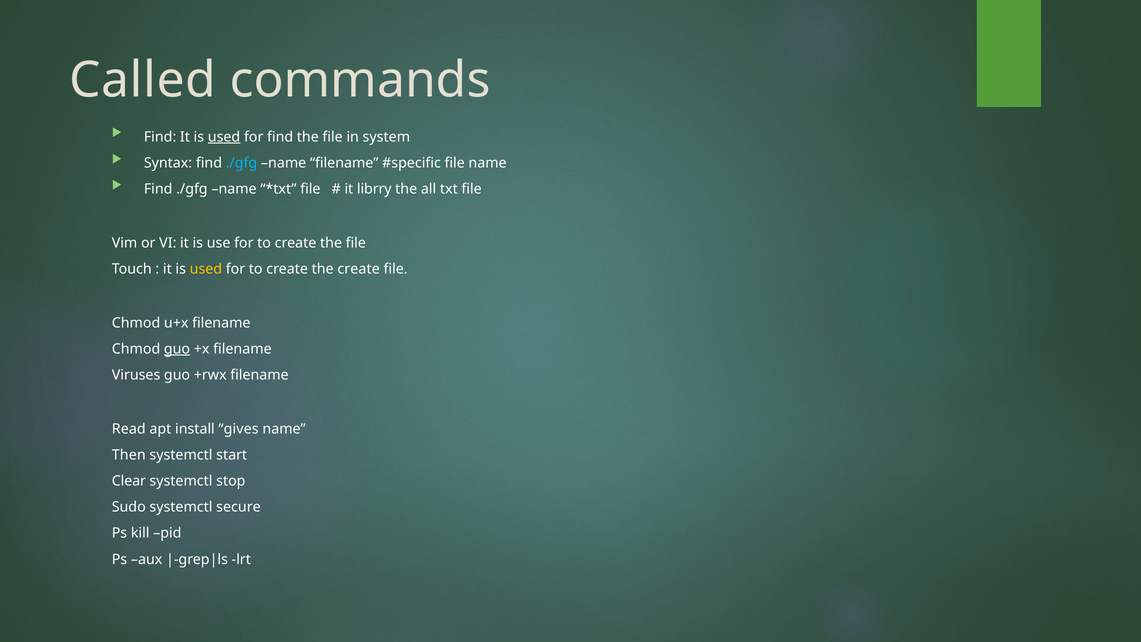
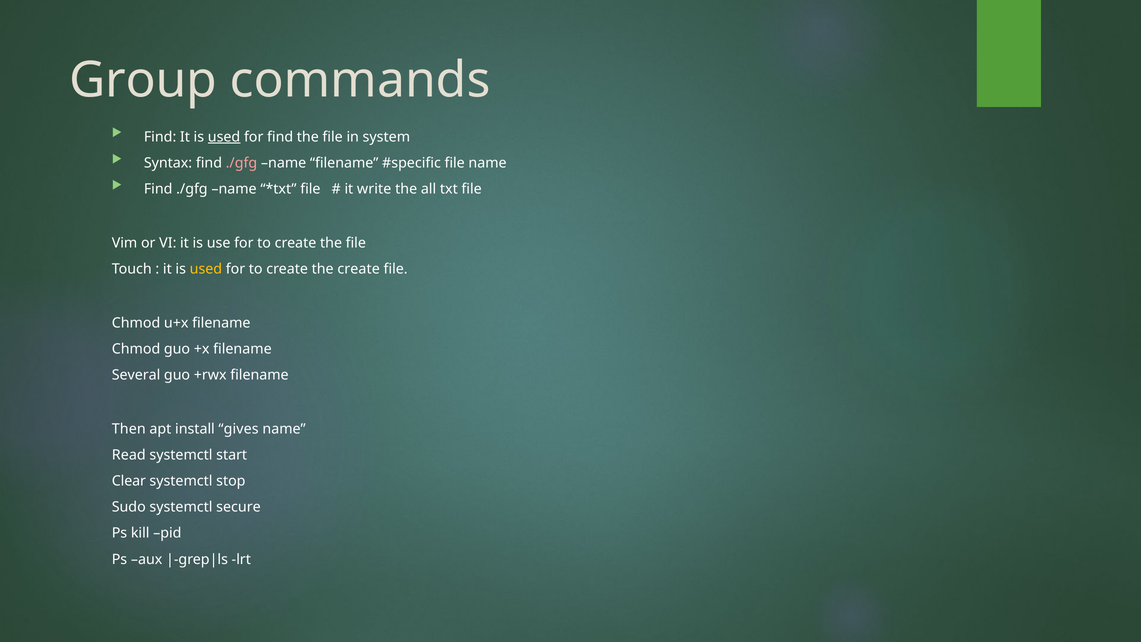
Called: Called -> Group (143, 80)
./gfg colour: light blue -> pink (241, 163)
librry: librry -> write (374, 189)
guo underline: present -> none (177, 349)
Viruses: Viruses -> Several (136, 375)
Read: Read -> Then (129, 429)
Then: Then -> Read (129, 455)
